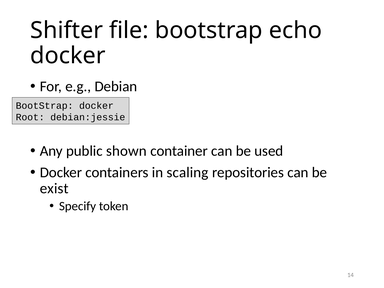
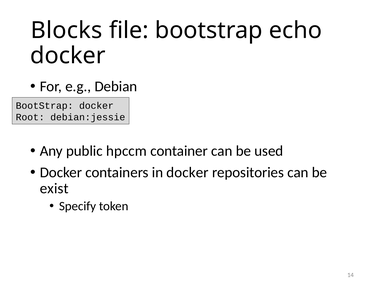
Shifter: Shifter -> Blocks (66, 30)
shown: shown -> hpccm (126, 151)
in scaling: scaling -> docker (188, 172)
